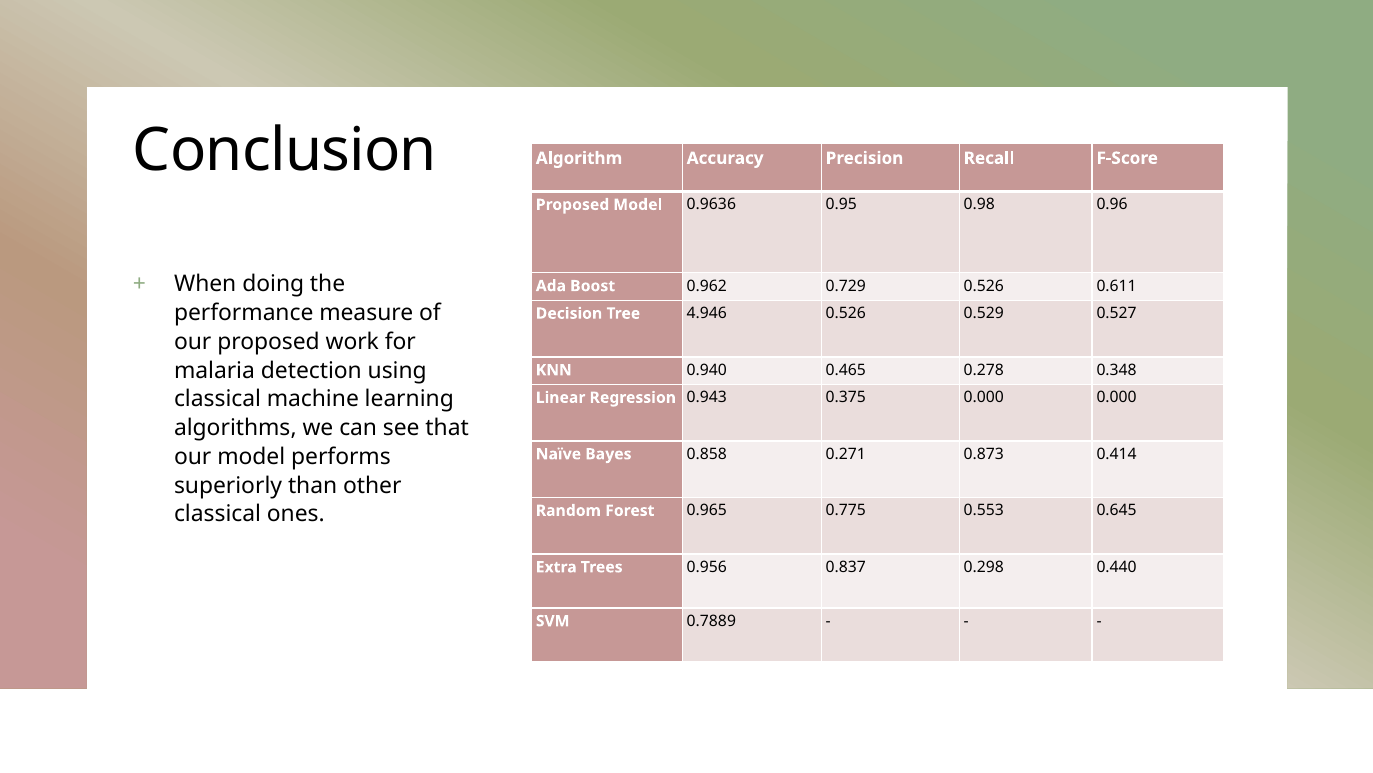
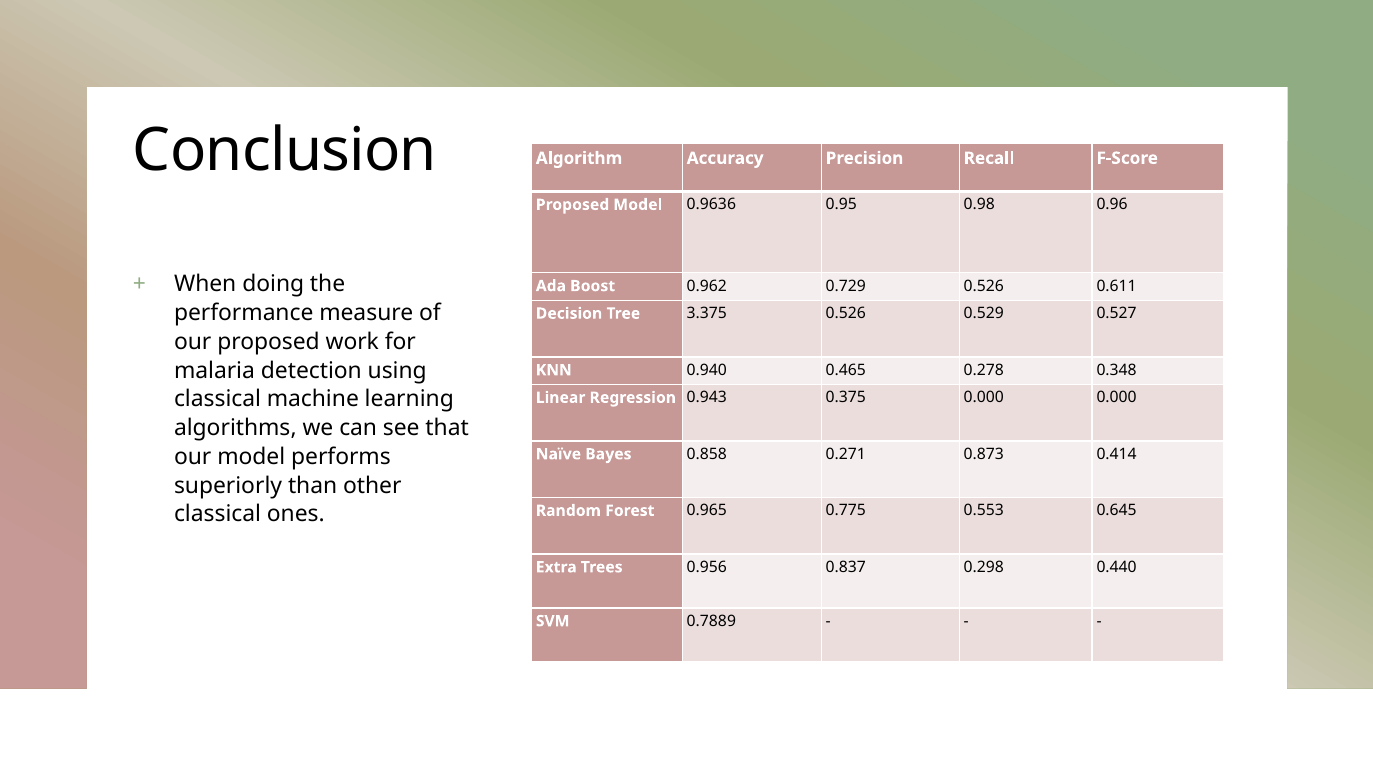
4.946: 4.946 -> 3.375 (707, 313)
